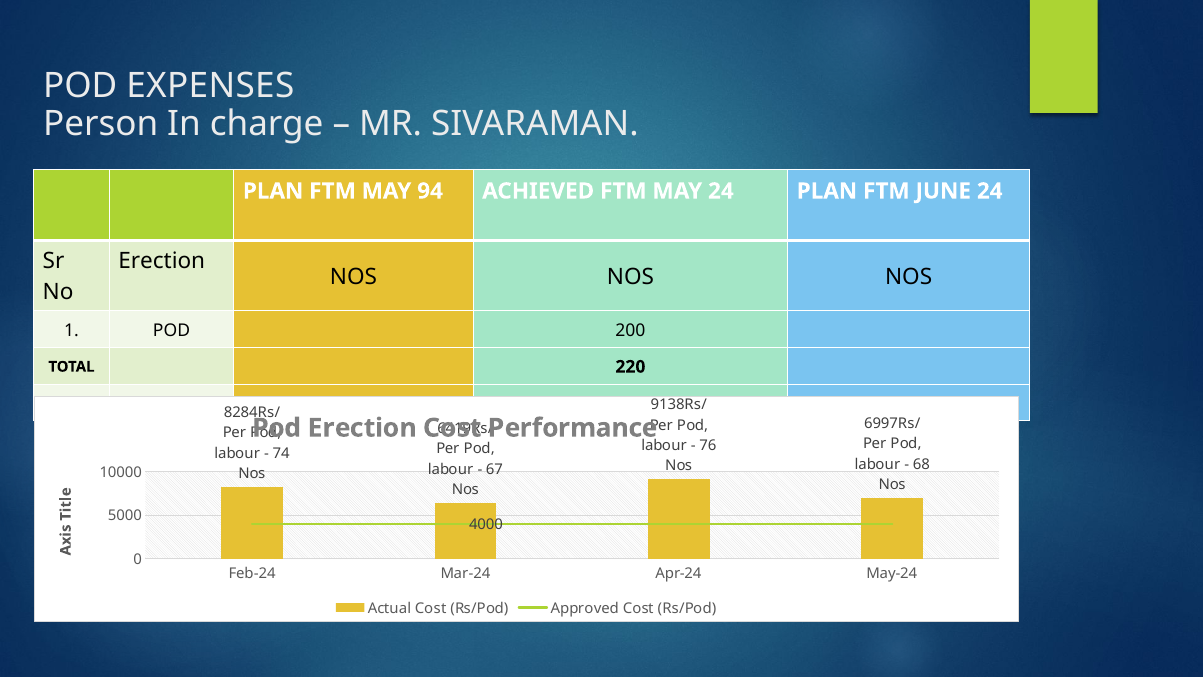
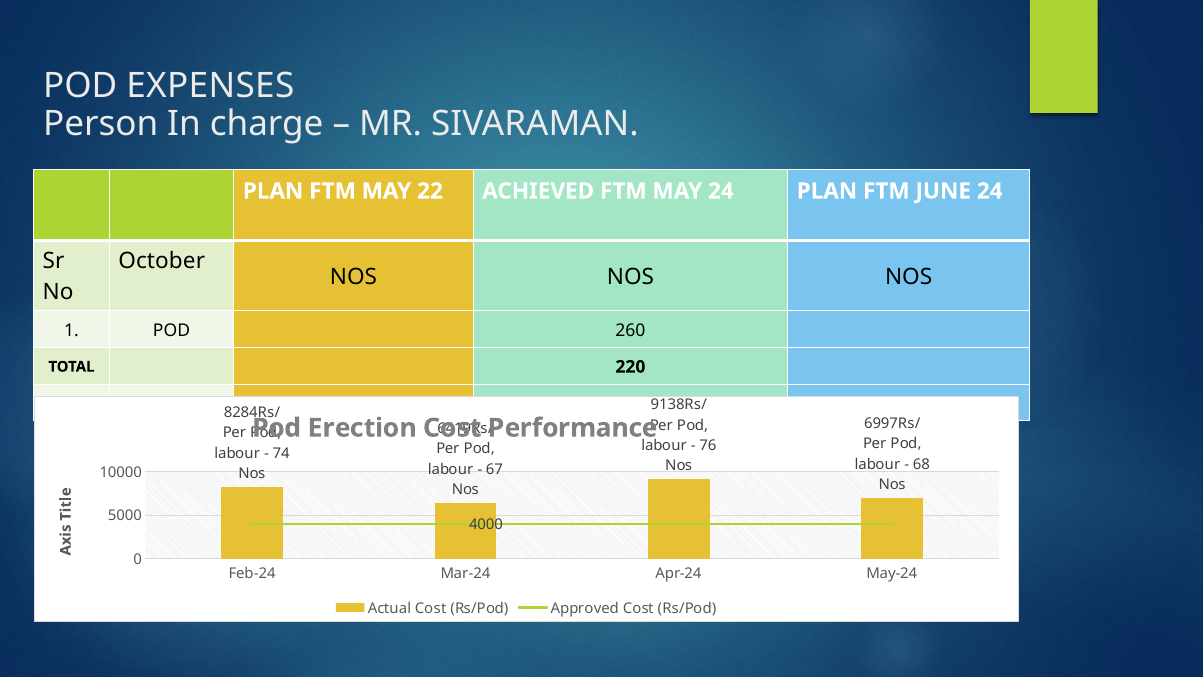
94: 94 -> 22 (430, 191)
Erection: Erection -> October (162, 261)
200: 200 -> 260 (630, 330)
